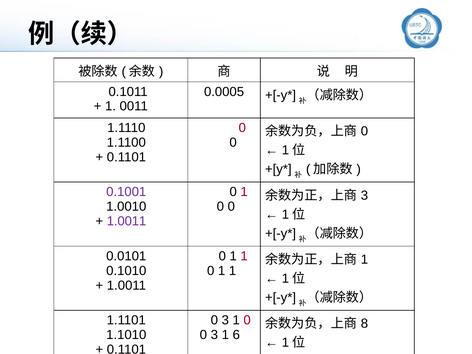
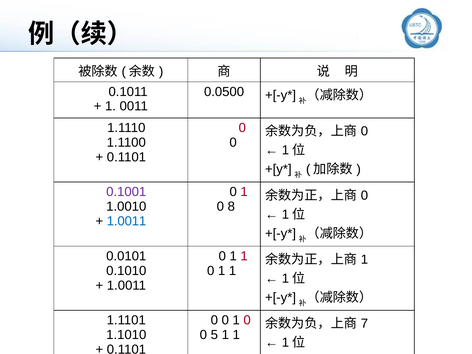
0.0005: 0.0005 -> 0.0500 (224, 92)
3: 3 -> 0 (364, 195)
0: 0 -> 8 (231, 207)
1.0011 colour: purple -> blue (126, 221)
3: 3 -> 0 (225, 320)
8: 8 -> 7 (364, 324)
3: 3 -> 5 (214, 335)
6: 6 -> 1 (236, 335)
